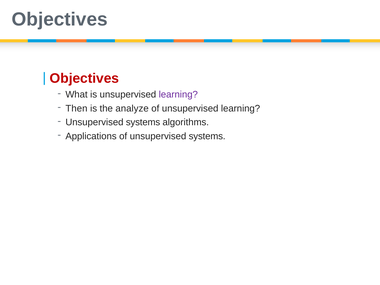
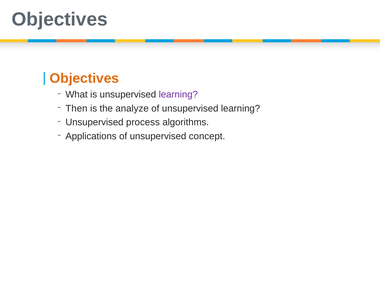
Objectives colour: red -> orange (84, 78)
systems: systems -> process (143, 122)
of unsupervised systems: systems -> concept (207, 136)
